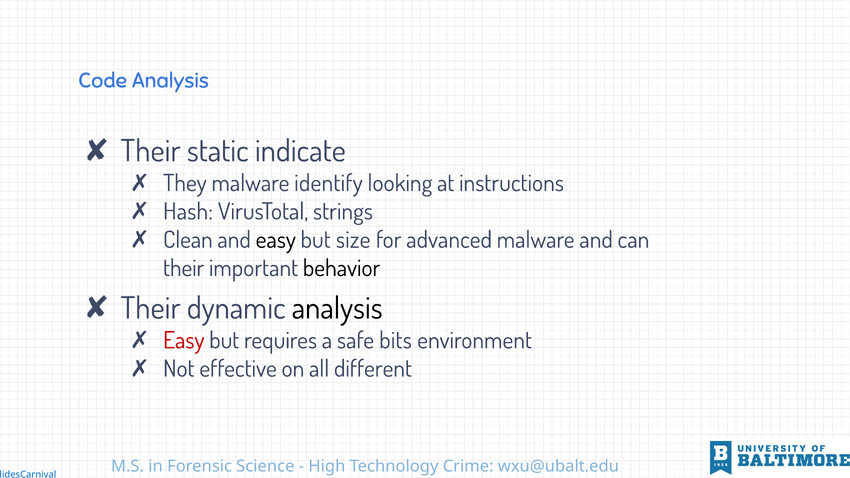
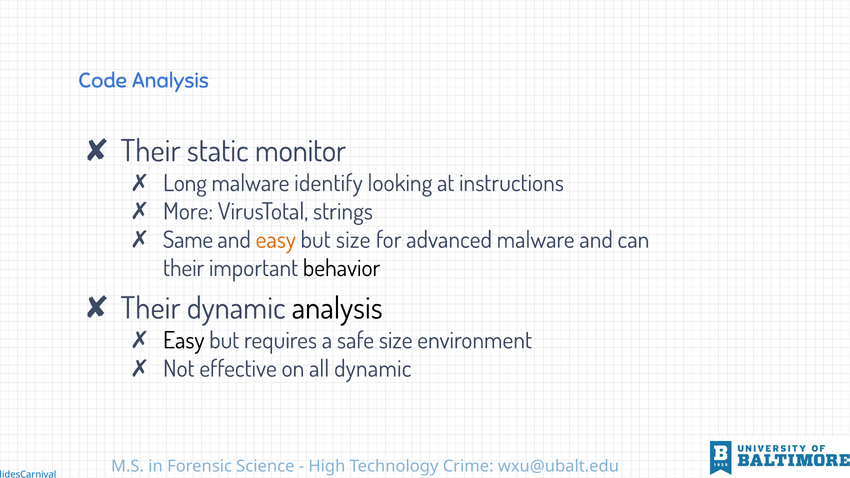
indicate: indicate -> monitor (300, 151)
They: They -> Long (185, 183)
Hash: Hash -> More (188, 212)
Clean: Clean -> Same (188, 240)
easy colour: black -> orange (276, 240)
Easy colour: red -> black (184, 341)
safe bits: bits -> size (396, 341)
all different: different -> dynamic (373, 369)
